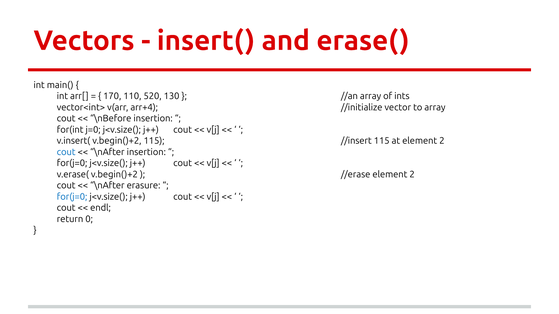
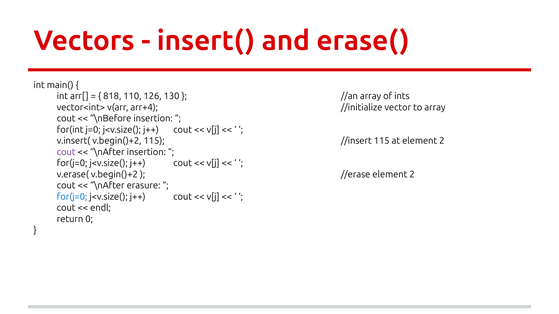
170: 170 -> 818 (112, 96)
520: 520 -> 126 (153, 96)
cout colour: blue -> purple (66, 152)
